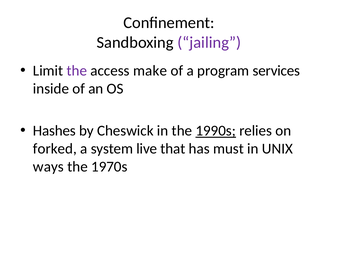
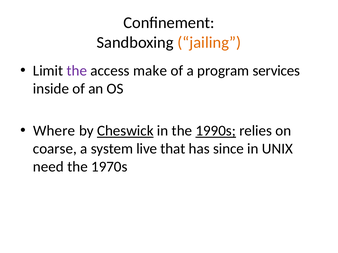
jailing colour: purple -> orange (209, 43)
Hashes: Hashes -> Where (54, 131)
Cheswick underline: none -> present (125, 131)
forked: forked -> coarse (55, 149)
must: must -> since (228, 149)
ways: ways -> need (48, 167)
